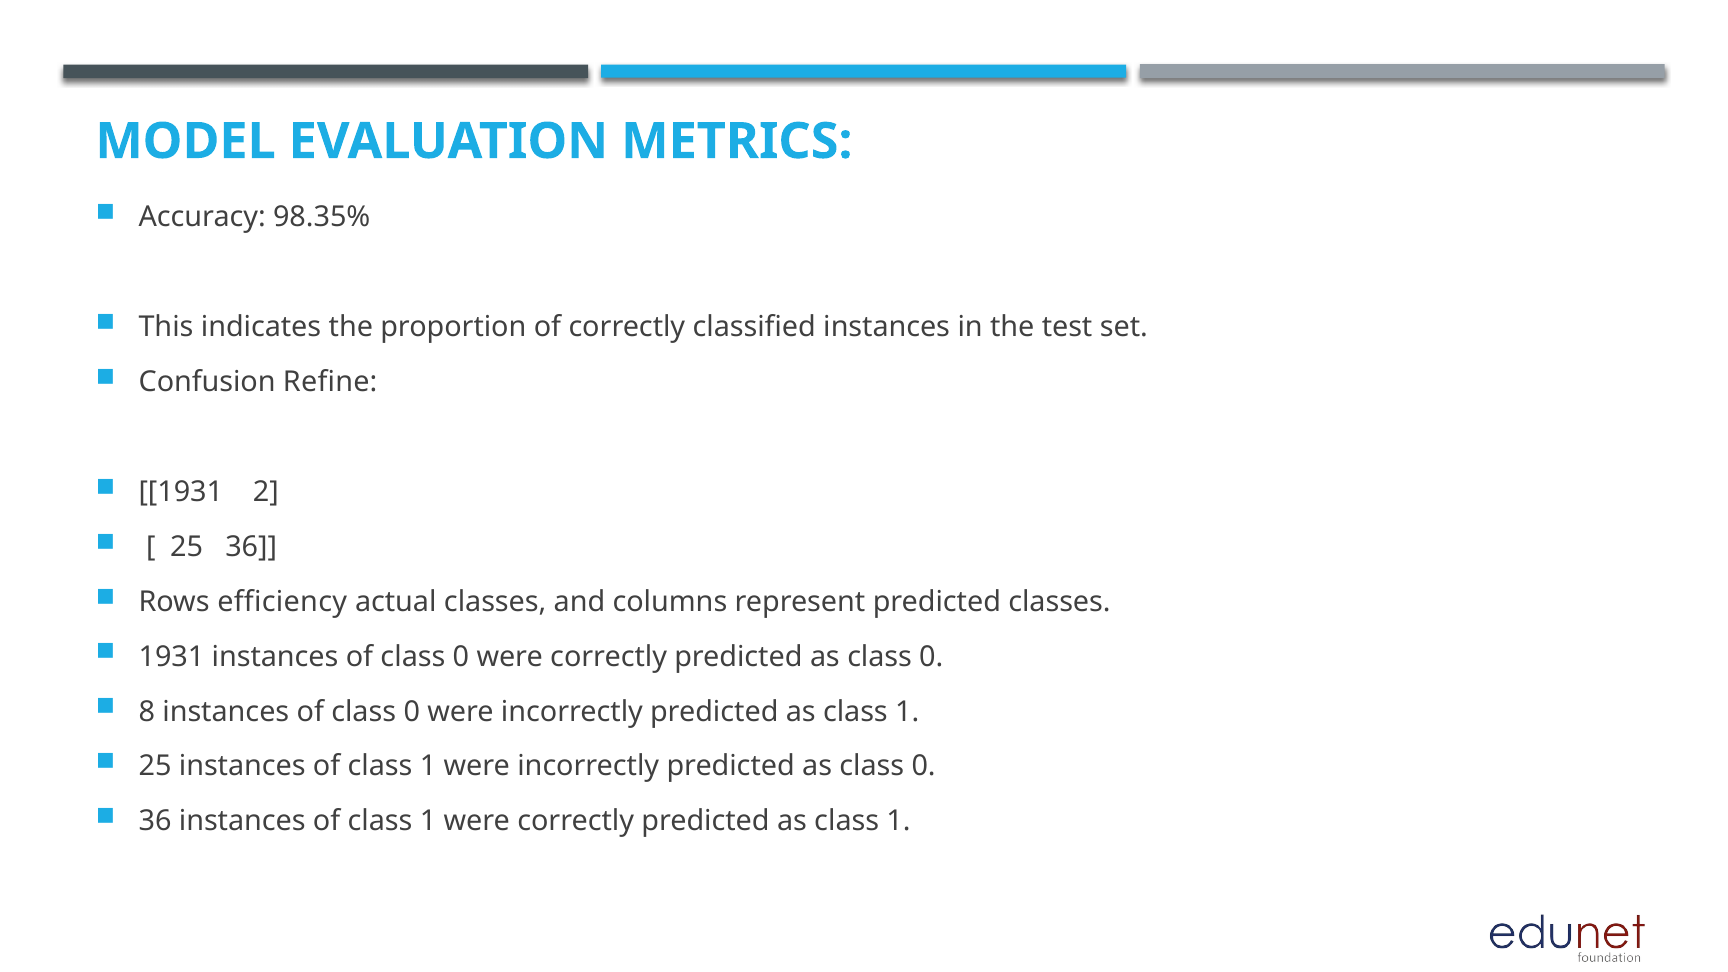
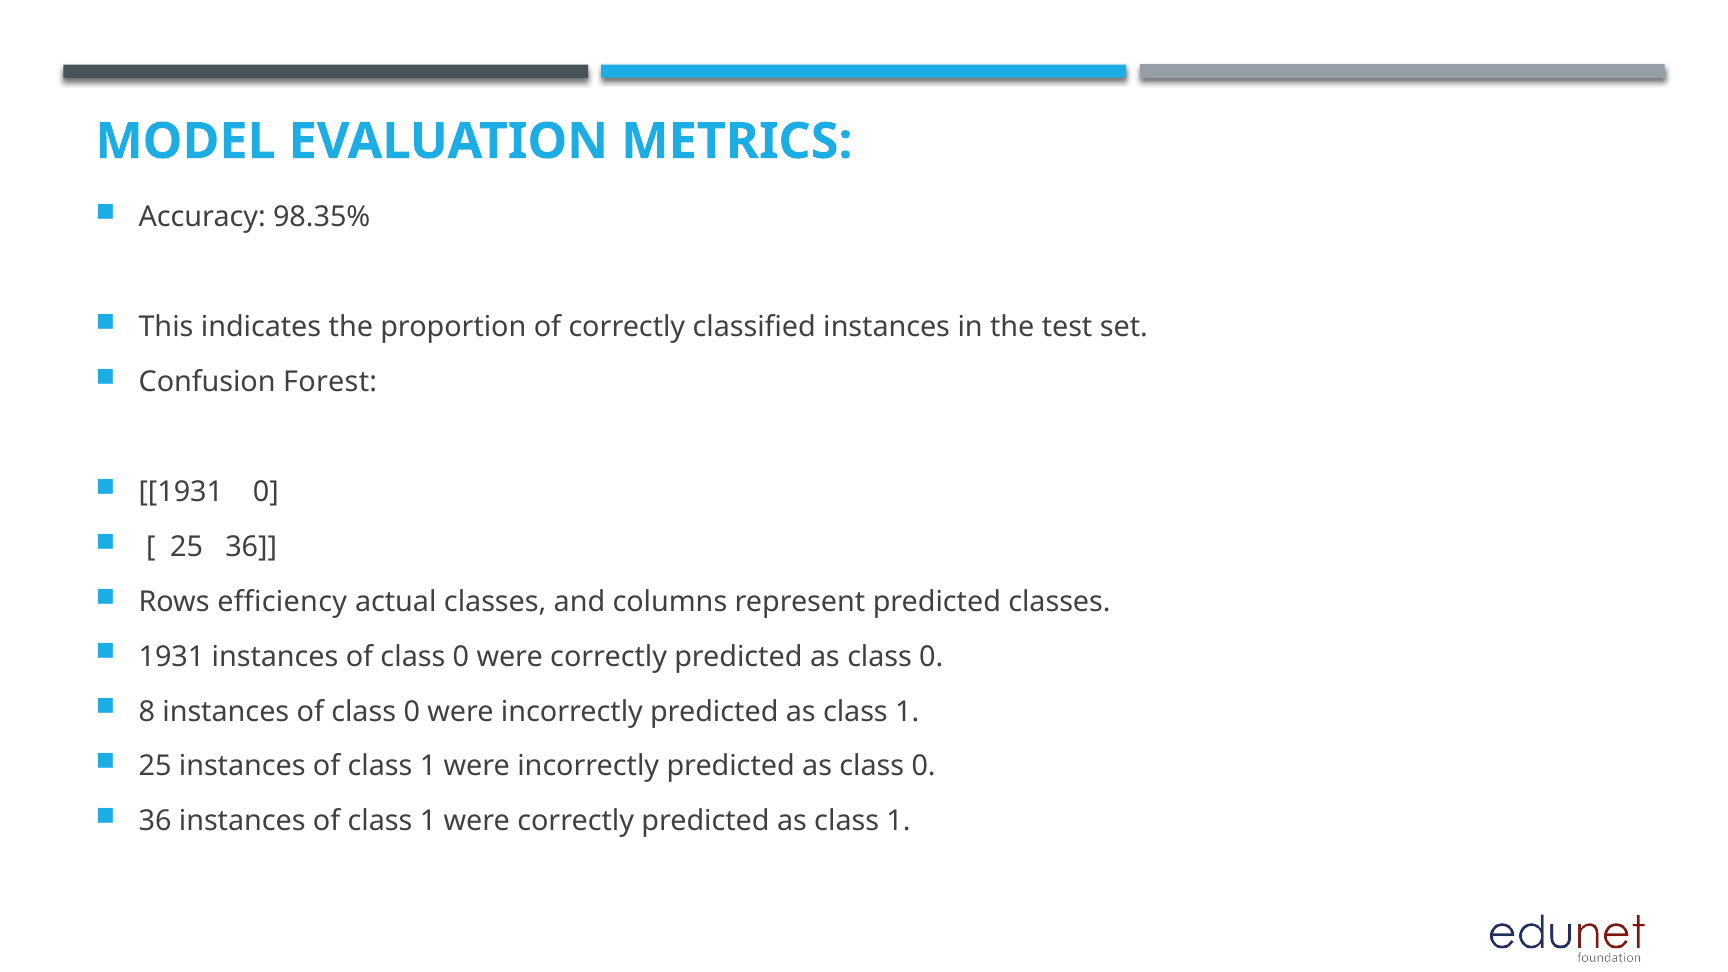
Refine: Refine -> Forest (330, 382)
1931 2: 2 -> 0 (266, 492)
